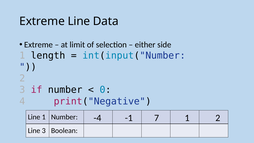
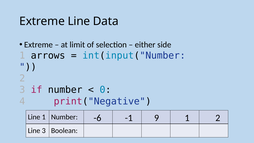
length: length -> arrows (48, 55)
-4: -4 -> -6 (97, 118)
7: 7 -> 9 (157, 118)
